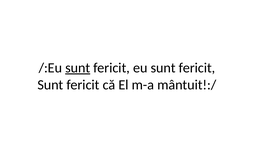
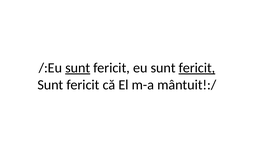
fericit underline: none -> present (197, 68)
